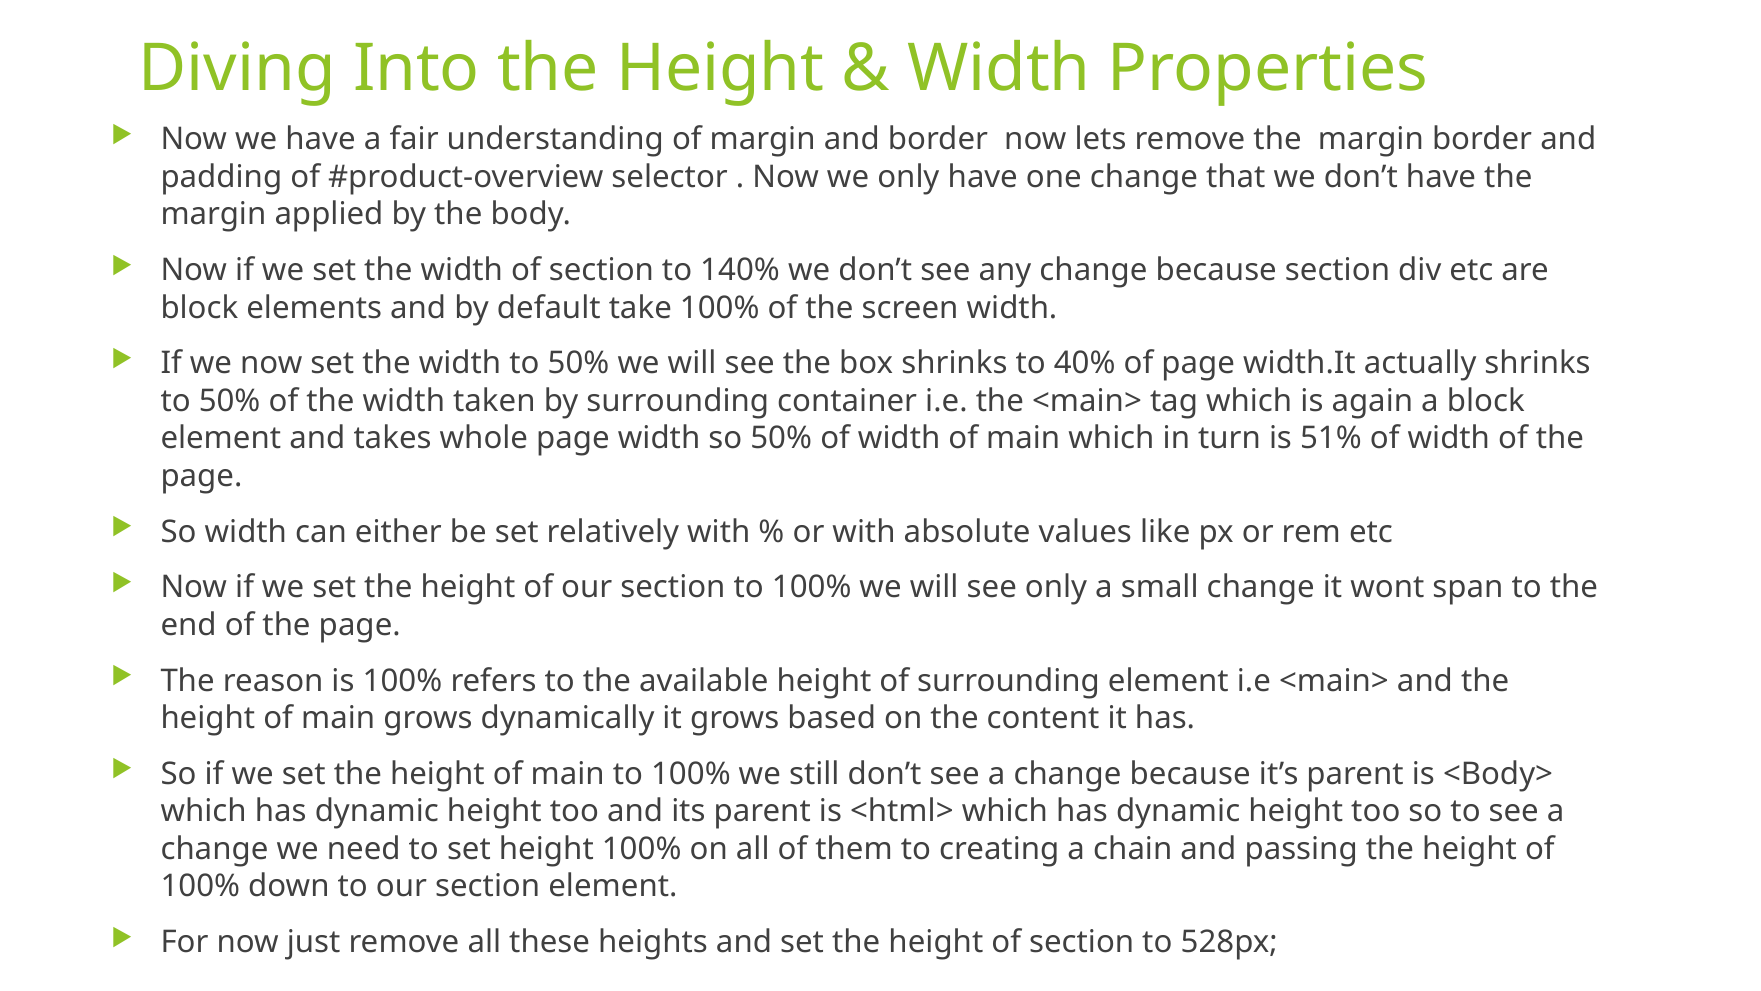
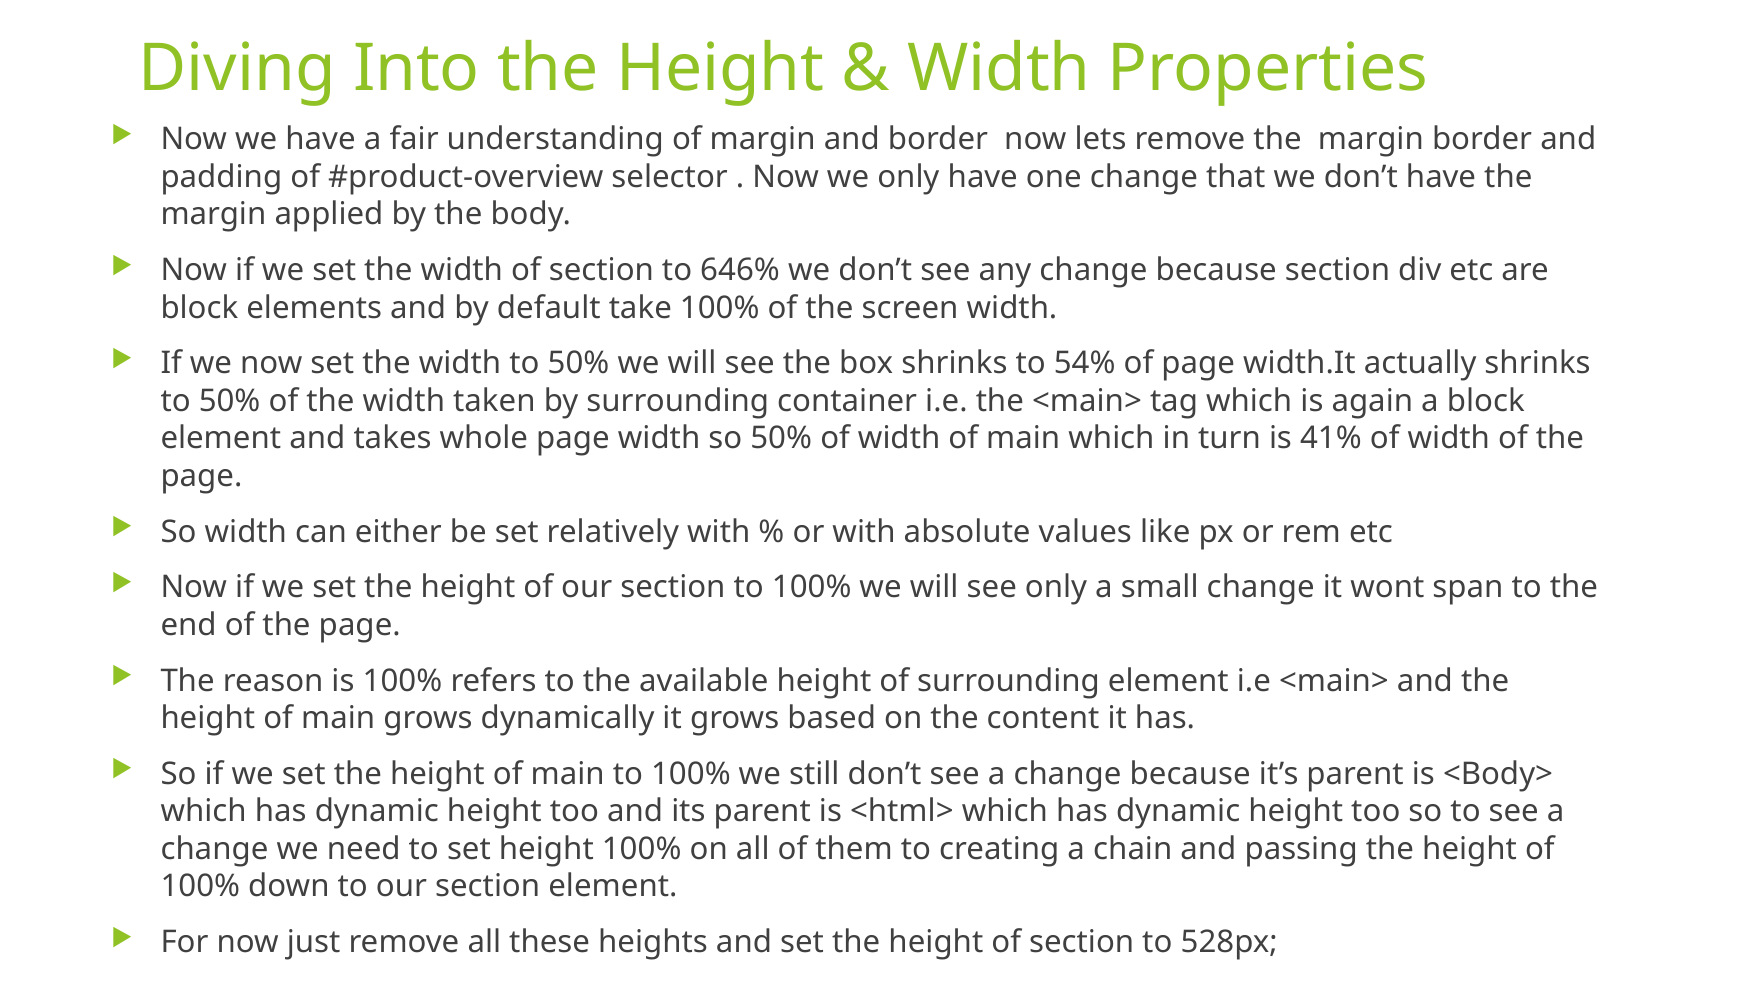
140%: 140% -> 646% (740, 270)
40%: 40% -> 54% (1085, 364)
51%: 51% -> 41% (1331, 438)
